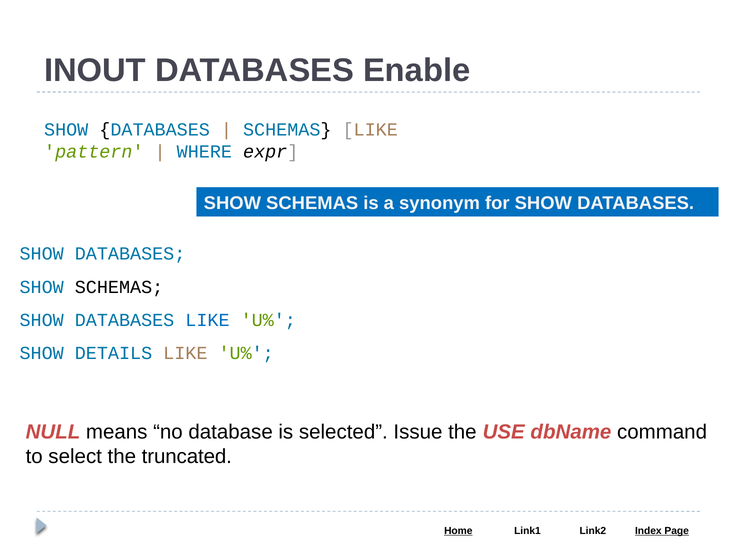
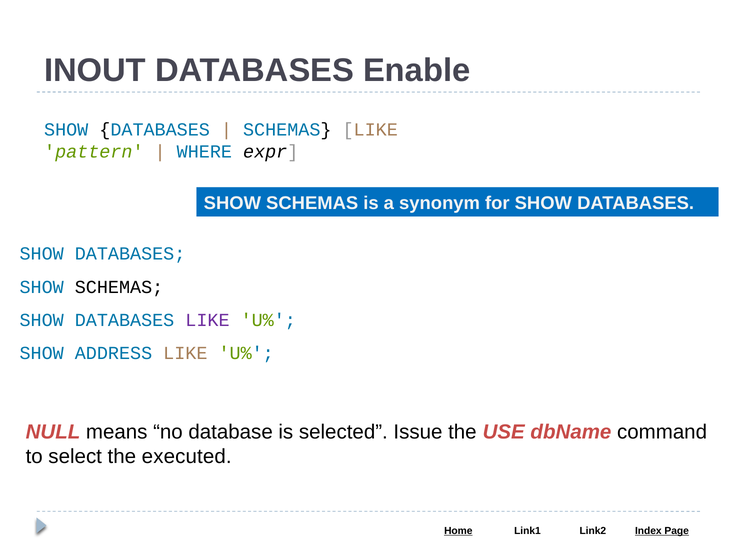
LIKE colour: blue -> purple (207, 321)
DETAILS: DETAILS -> ADDRESS (113, 354)
truncated: truncated -> executed (187, 457)
